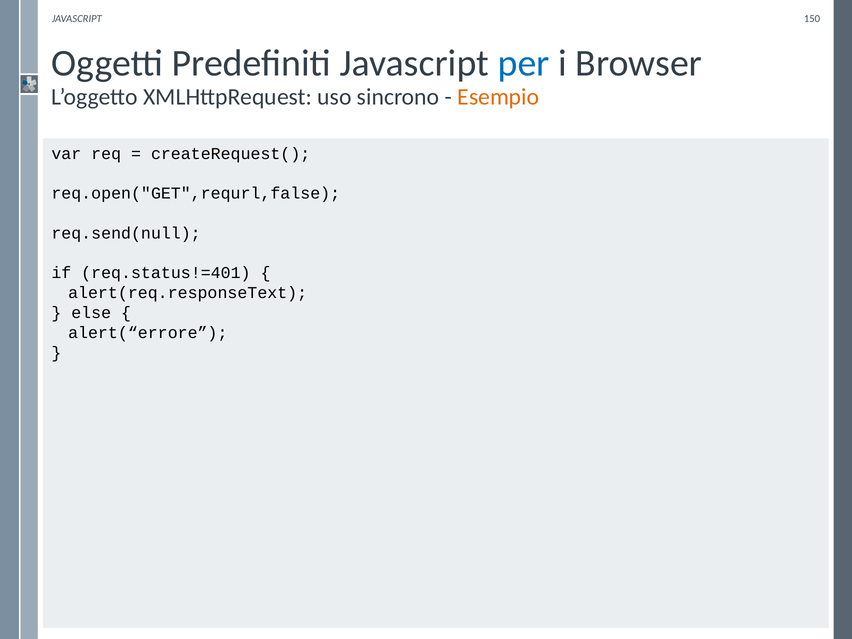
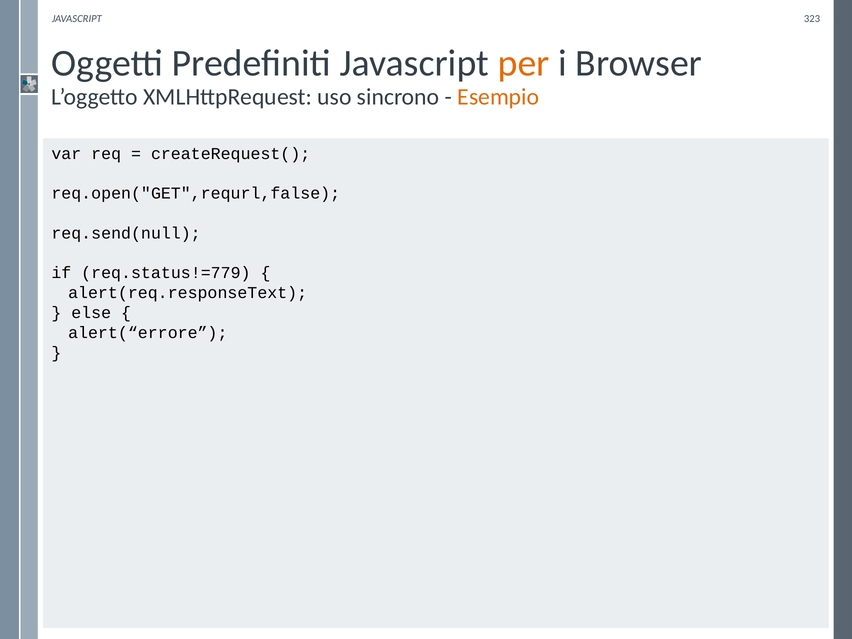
150: 150 -> 323 (812, 19)
per colour: blue -> orange (524, 63)
req.status!=401: req.status!=401 -> req.status!=779 (166, 273)
